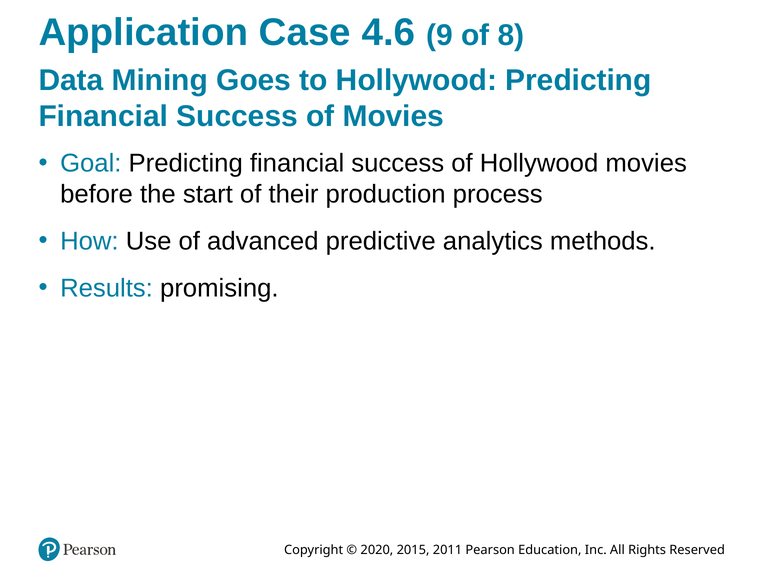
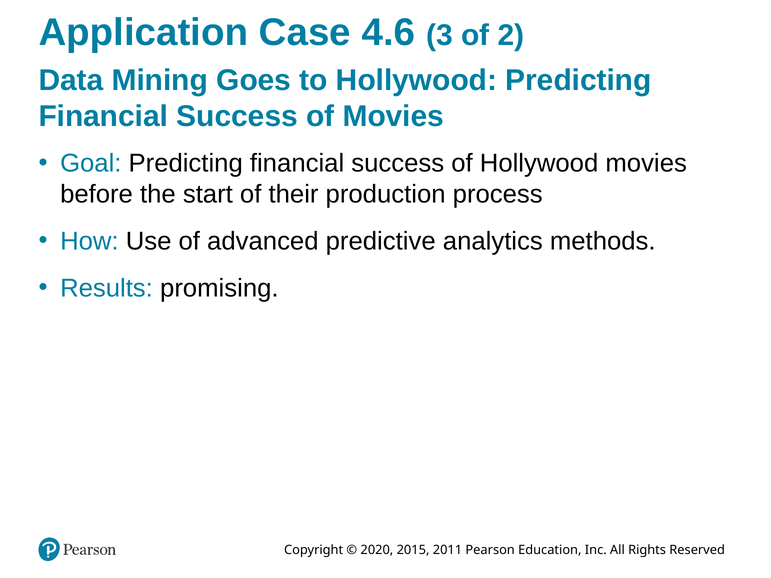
9: 9 -> 3 (440, 36)
8: 8 -> 2 (511, 36)
